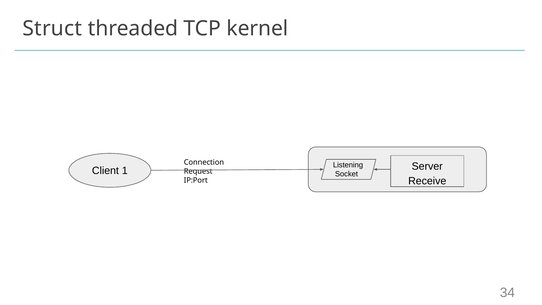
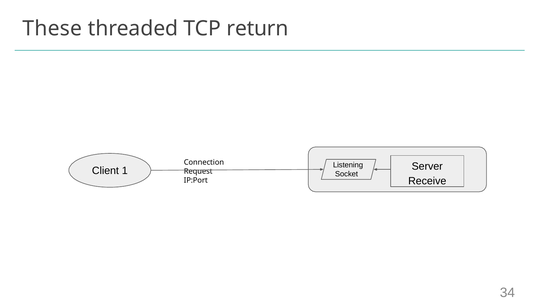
Struct: Struct -> These (52, 28)
kernel: kernel -> return (258, 28)
